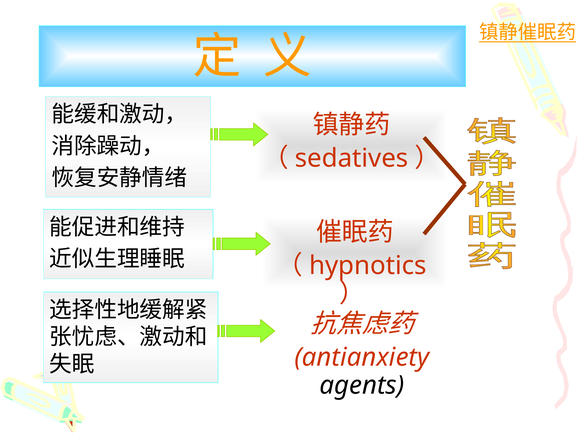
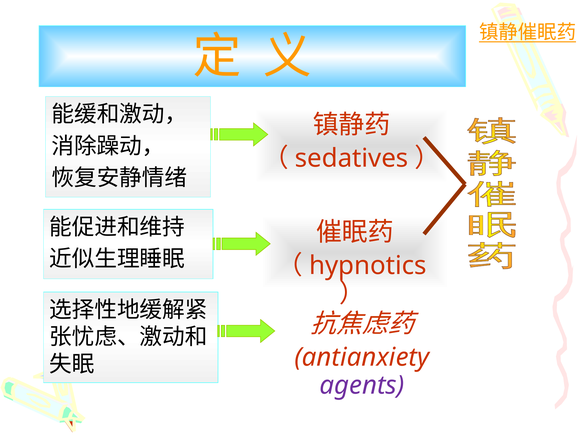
agents colour: black -> purple (362, 385)
